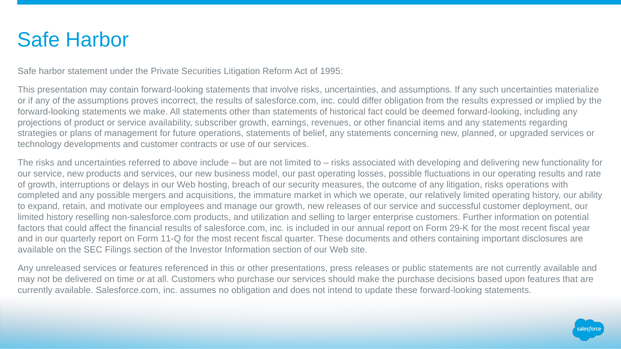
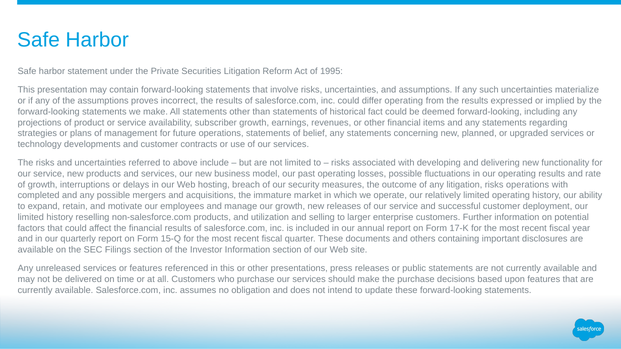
differ obligation: obligation -> operating (404, 101)
29-K: 29-K -> 17-K (459, 228)
11-Q: 11-Q -> 15-Q (171, 239)
